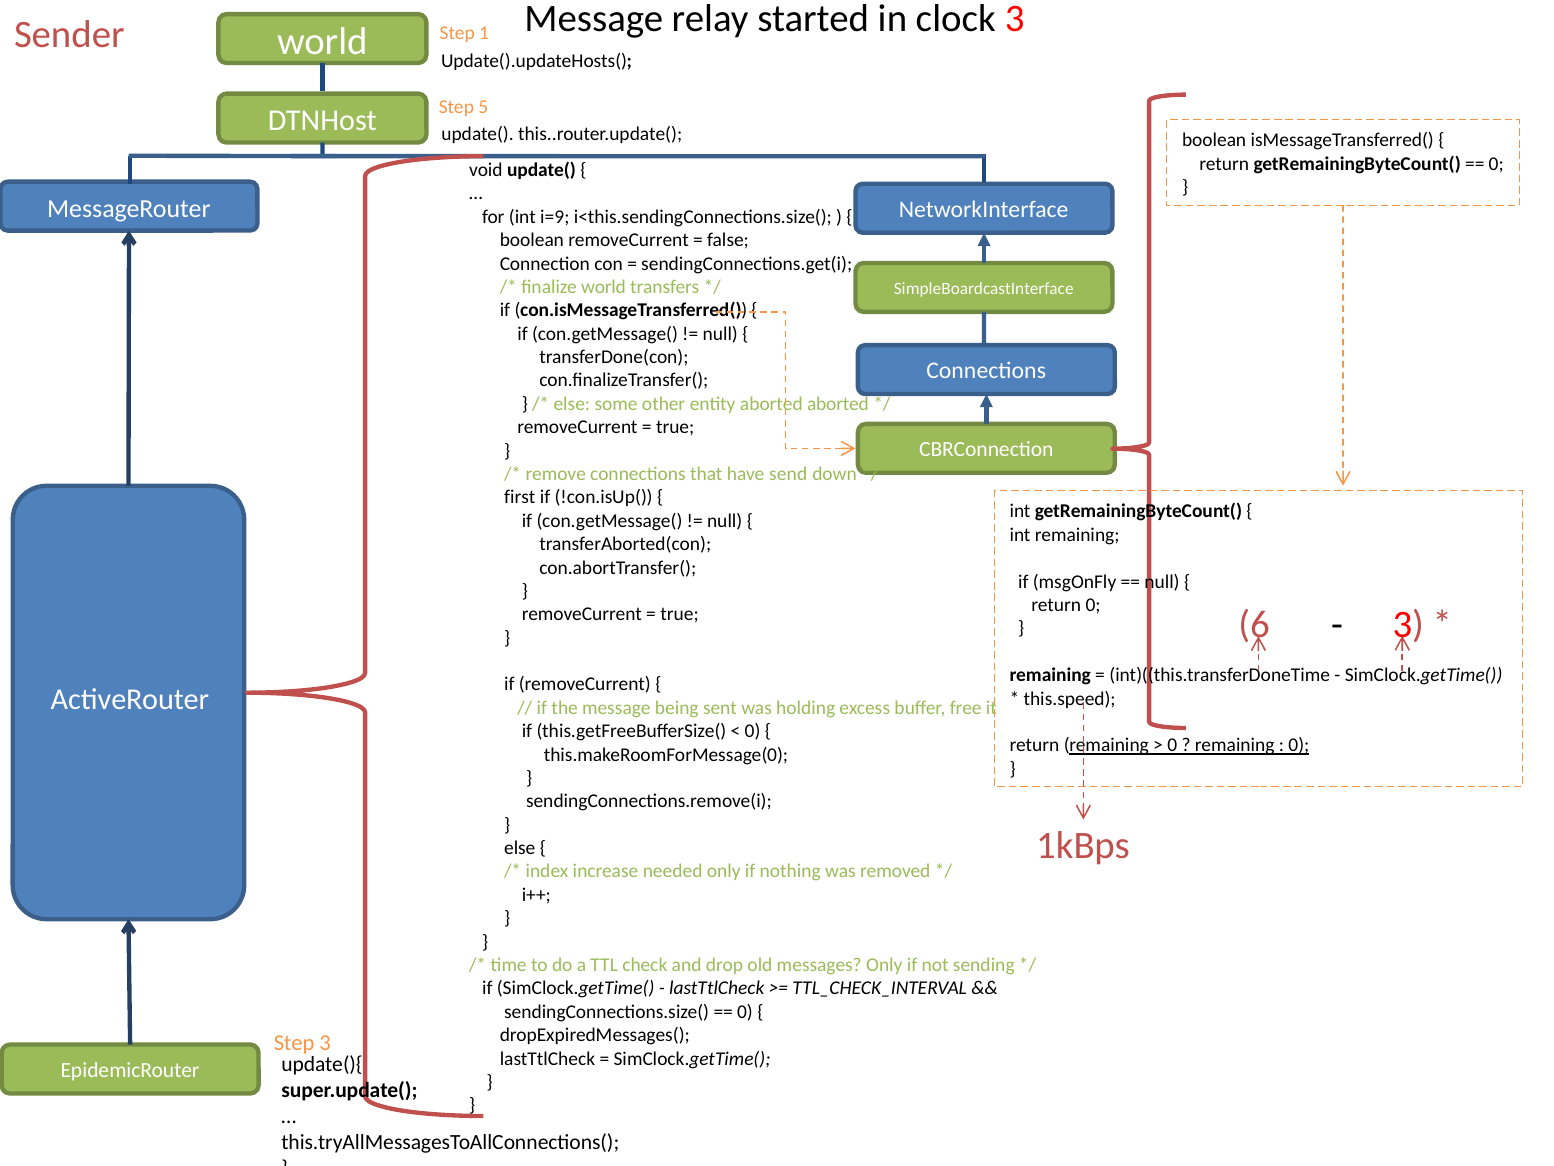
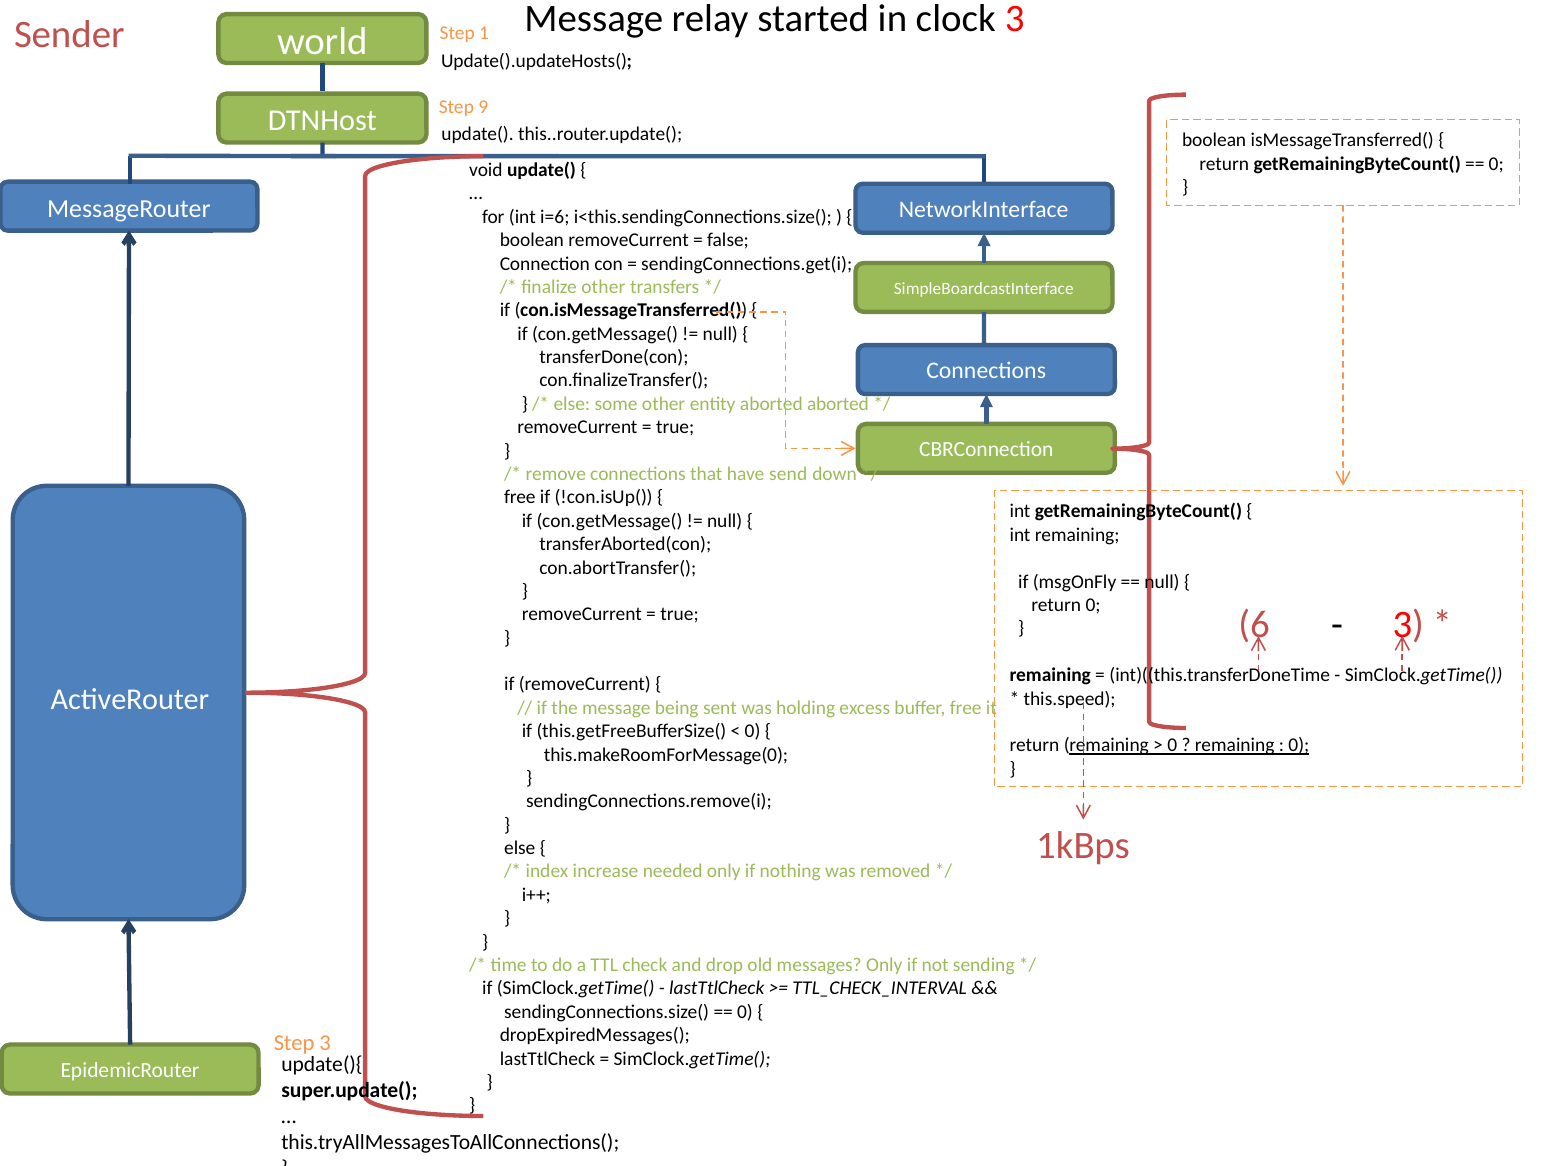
5: 5 -> 9 (483, 107)
i=9: i=9 -> i=6 (555, 217)
finalize world: world -> other (603, 287)
first: first -> free (520, 497)
